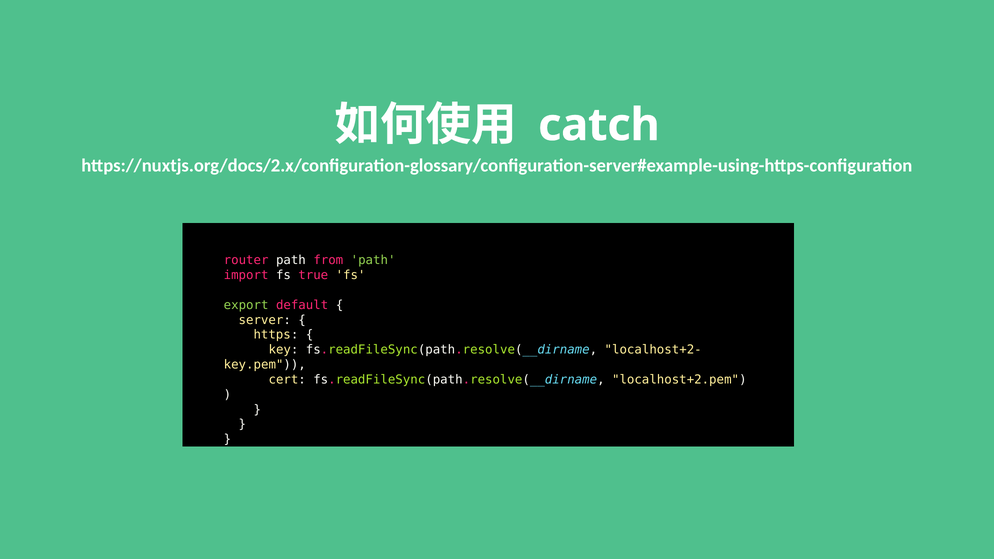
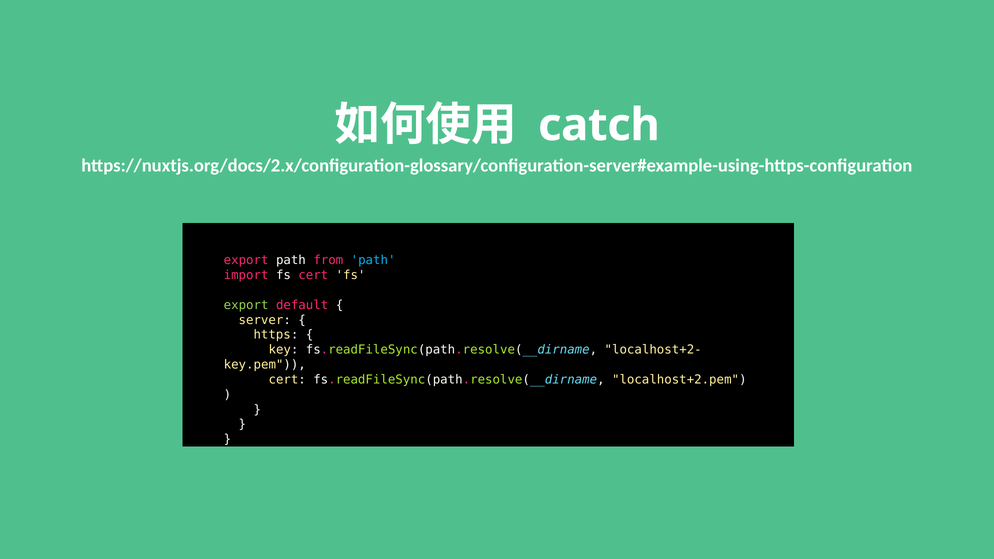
router: router -> export (246, 260)
path colour: light green -> light blue (373, 260)
fs true: true -> cert (313, 275)
